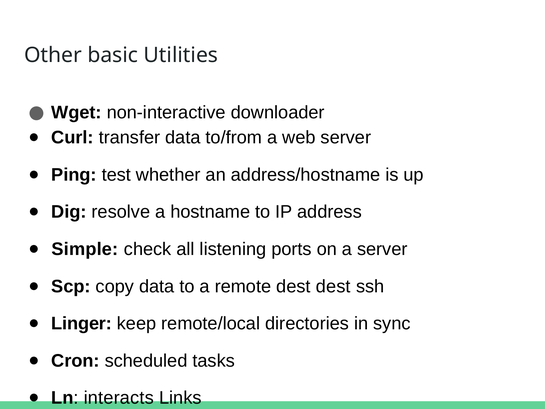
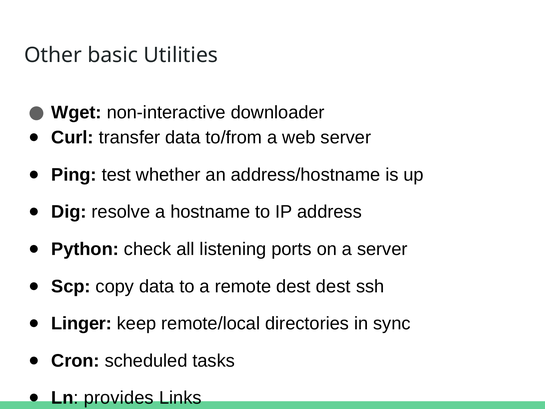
Simple: Simple -> Python (85, 249)
interacts: interacts -> provides (119, 398)
